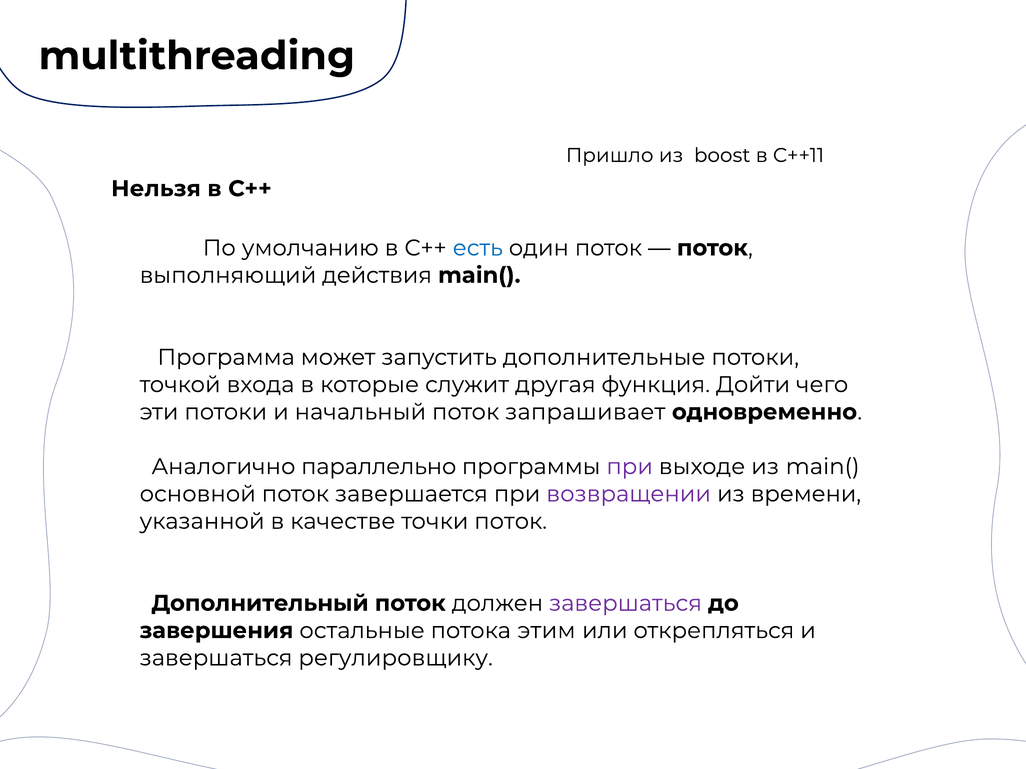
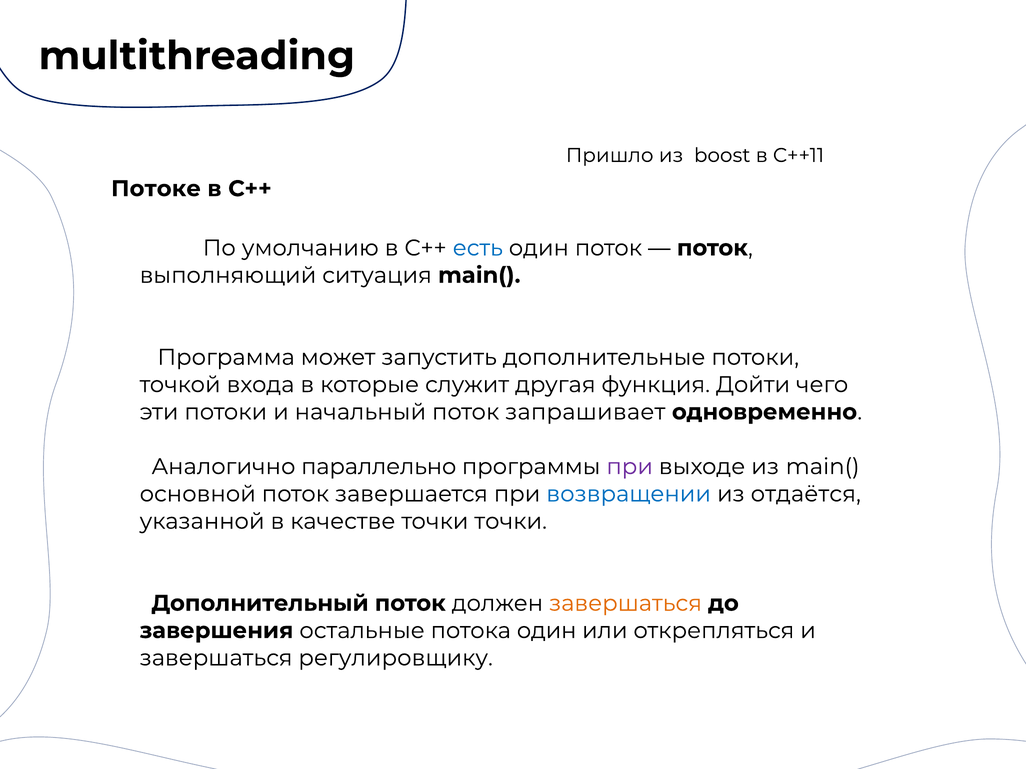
Нельзя: Нельзя -> Потоке (156, 189)
действия: действия -> ситуация (377, 275)
возвращении colour: purple -> blue (629, 494)
времени: времени -> отдаётся (806, 494)
точки поток: поток -> точки (511, 522)
завершаться colour: purple -> orange (626, 604)
потока этим: этим -> один (547, 631)
